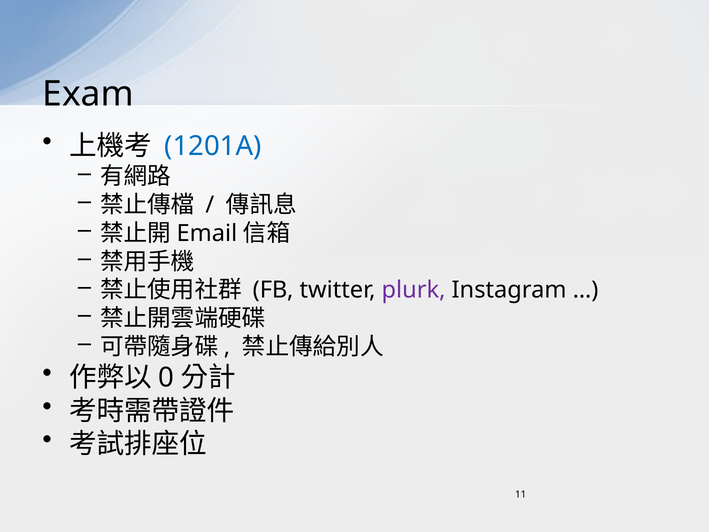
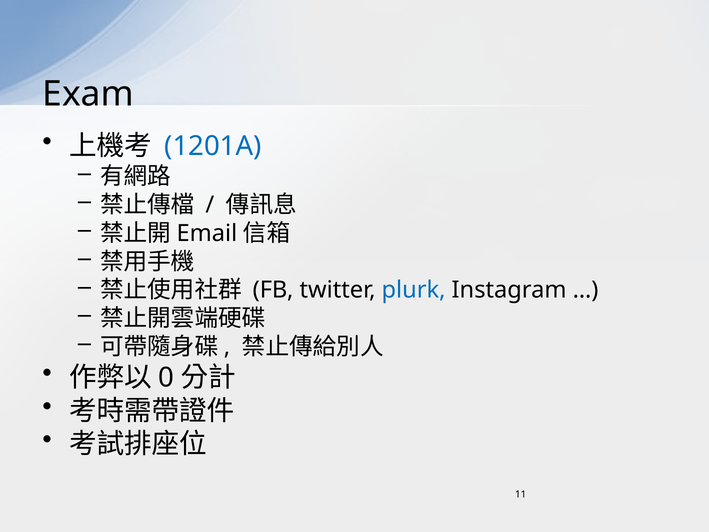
plurk colour: purple -> blue (414, 290)
